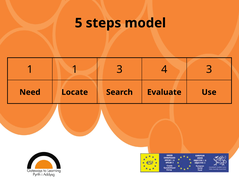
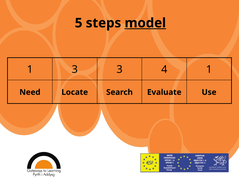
model underline: none -> present (145, 23)
1 1: 1 -> 3 (75, 70)
4 3: 3 -> 1 (209, 70)
